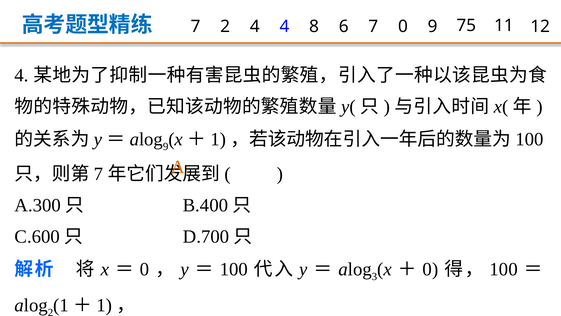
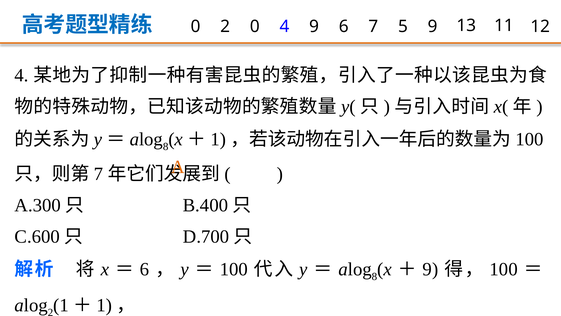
7: 7 -> 0 (196, 27)
2 4: 4 -> 0 (255, 27)
4 8: 8 -> 9 (314, 27)
7 0: 0 -> 5 (403, 27)
75: 75 -> 13 (466, 25)
9: 9 -> 8 (166, 146)
0: 0 -> 6 (145, 269)
3: 3 -> 8 (374, 276)
0: 0 -> 9 (430, 269)
